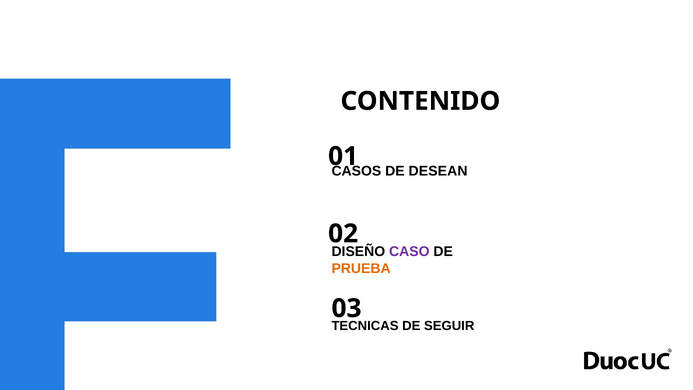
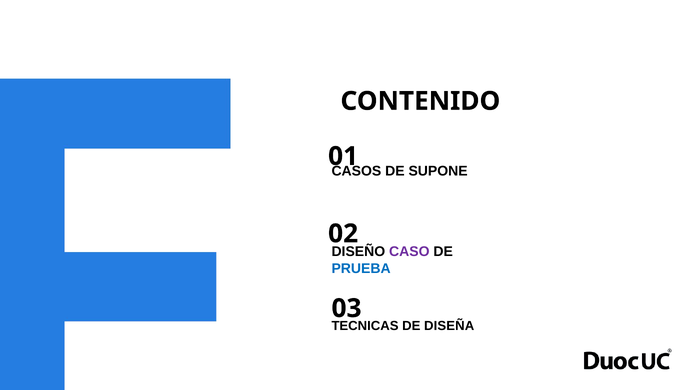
DESEAN: DESEAN -> SUPONE (438, 171)
PRUEBA colour: orange -> blue (361, 268)
SEGUIR: SEGUIR -> DISEÑA (449, 326)
